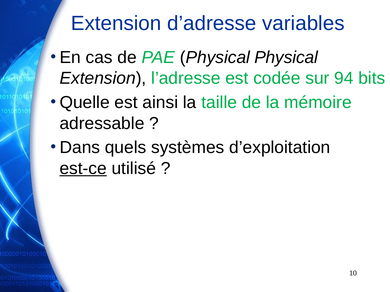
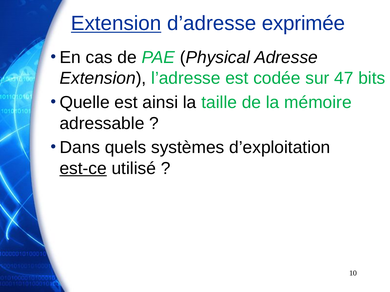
Extension underline: none -> present (116, 23)
variables: variables -> exprimée (303, 23)
Physical Physical: Physical -> Adresse (286, 58)
94: 94 -> 47 (344, 78)
